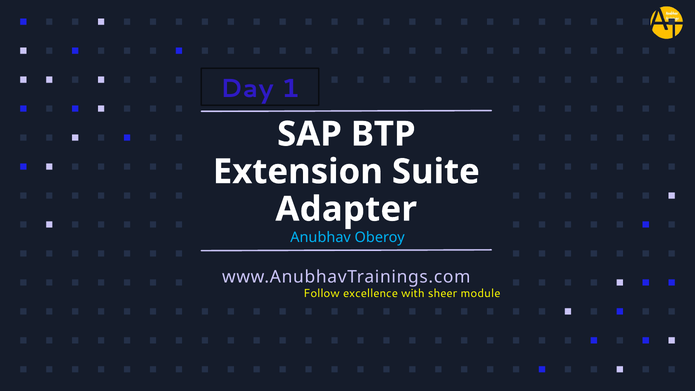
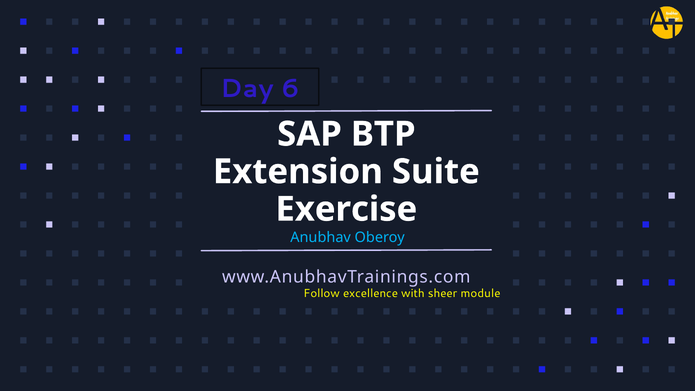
1: 1 -> 6 (290, 89)
Adapter: Adapter -> Exercise (346, 209)
